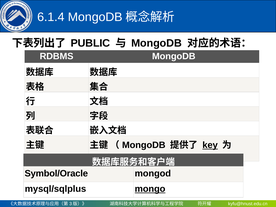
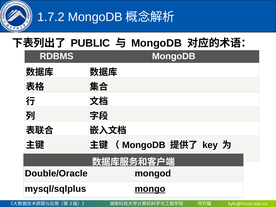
6.1.4: 6.1.4 -> 1.7.2 (51, 17)
key underline: present -> none (210, 145)
Symbol/Oracle: Symbol/Oracle -> Double/Oracle (56, 173)
